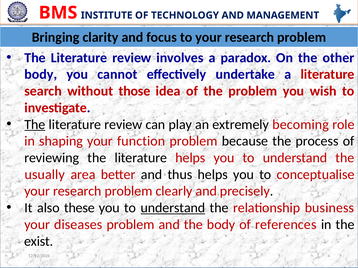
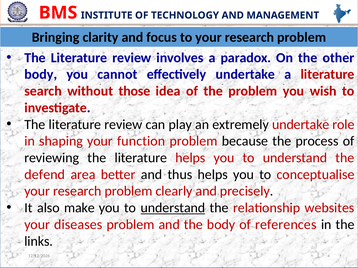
The underline: present -> none (35, 125)
extremely becoming: becoming -> undertake (301, 125)
usually: usually -> defend (45, 175)
these: these -> make (79, 208)
business: business -> websites (330, 208)
exist: exist -> links (39, 242)
